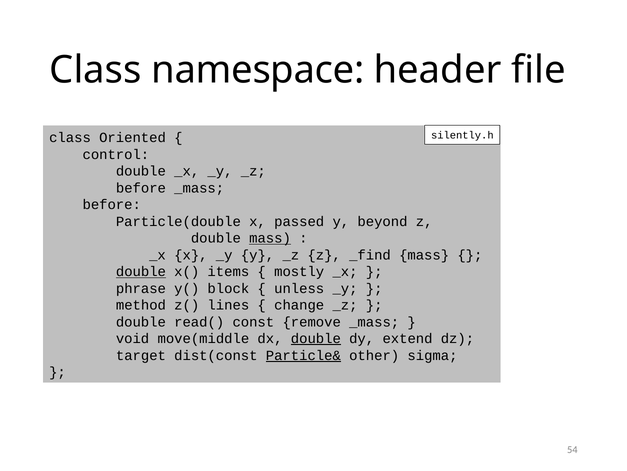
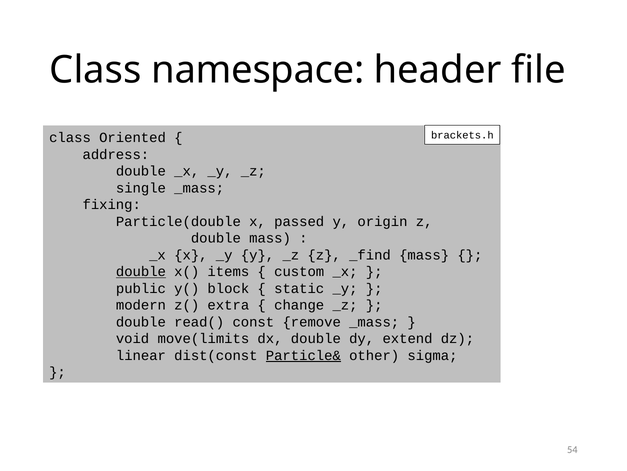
silently.h: silently.h -> brackets.h (462, 135)
control: control -> address (116, 154)
before: before -> single (141, 188)
before: before -> fixing (112, 204)
beyond: beyond -> origin (382, 221)
mass underline: present -> none (270, 238)
mostly: mostly -> custom (299, 271)
phrase: phrase -> public (141, 288)
unless: unless -> static (299, 288)
method: method -> modern (141, 305)
lines: lines -> extra (228, 305)
move(middle: move(middle -> move(limits (203, 338)
double underline: present -> none (316, 338)
target: target -> linear (141, 355)
